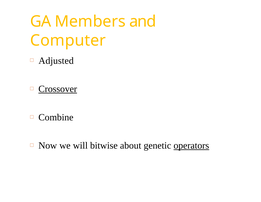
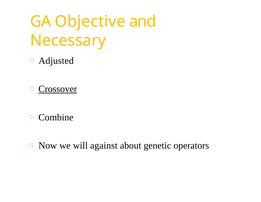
Members: Members -> Objective (90, 22)
Computer: Computer -> Necessary (68, 40)
bitwise: bitwise -> against (104, 145)
operators underline: present -> none (191, 145)
